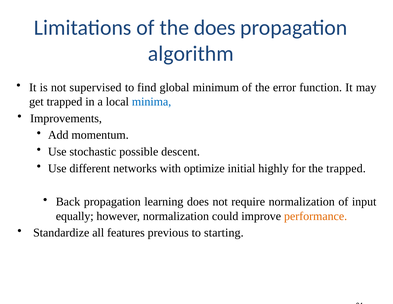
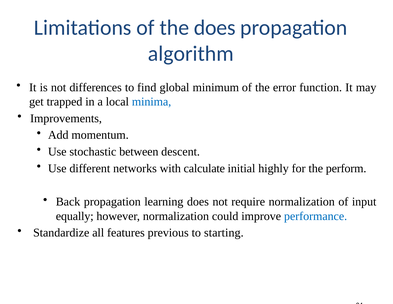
supervised: supervised -> differences (96, 87)
possible: possible -> between (139, 152)
optimize: optimize -> calculate (204, 168)
the trapped: trapped -> perform (346, 168)
performance colour: orange -> blue (316, 216)
